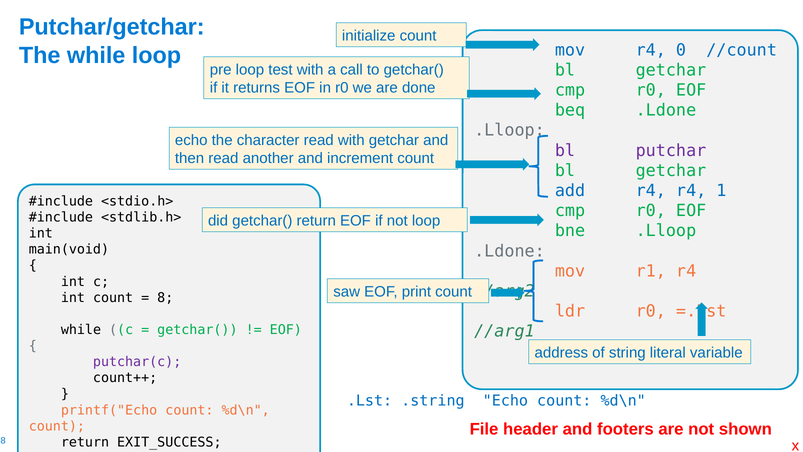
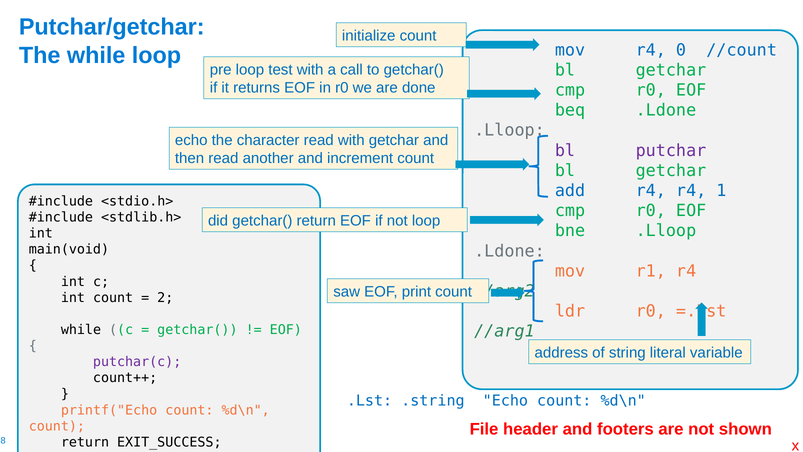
8: 8 -> 2 (165, 297)
